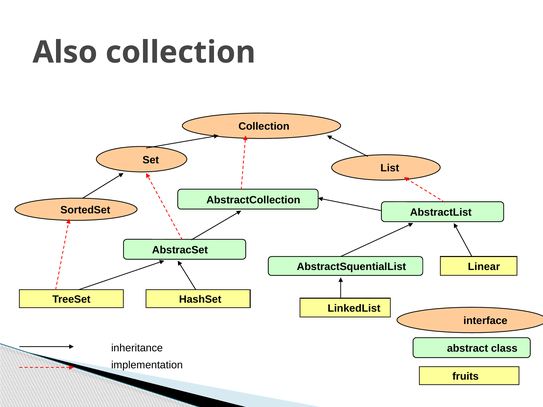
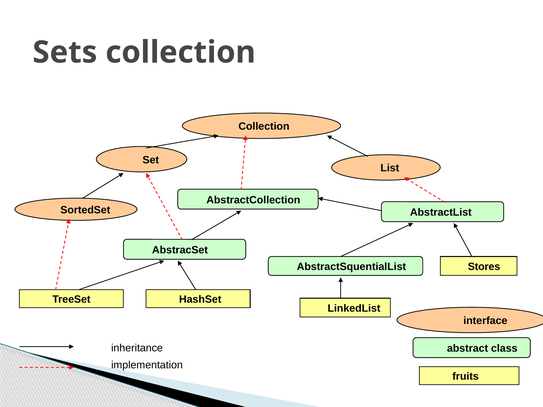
Also: Also -> Sets (65, 52)
Linear: Linear -> Stores (484, 267)
